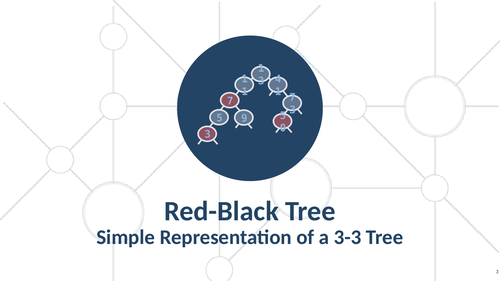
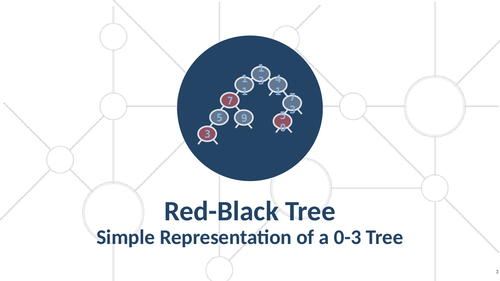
3-3: 3-3 -> 0-3 (348, 237)
